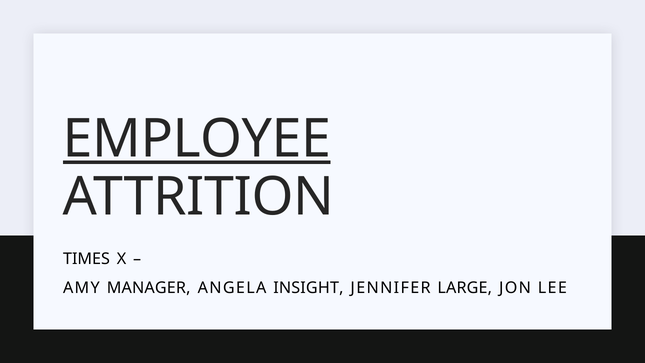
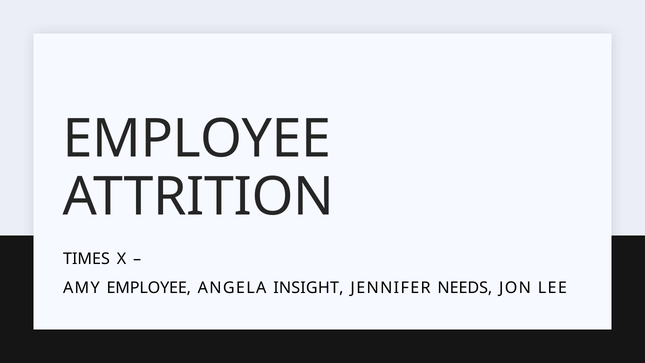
EMPLOYEE underline: present -> none (197, 139)
AMY MANAGER: MANAGER -> EMPLOYEE (149, 288)
LARGE: LARGE -> NEEDS (465, 288)
